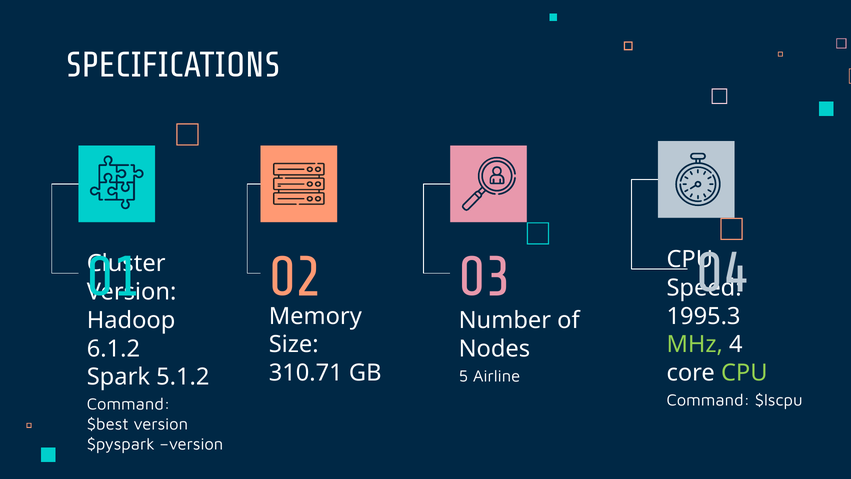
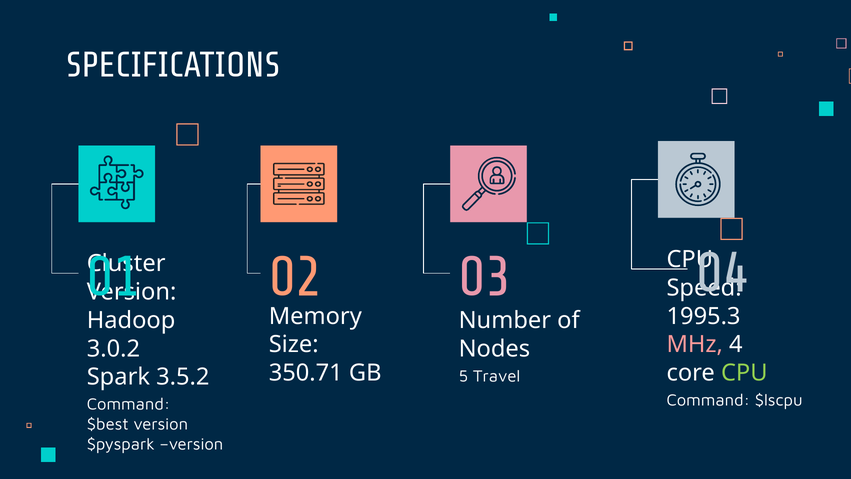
MHz colour: light green -> pink (695, 344)
6.1.2: 6.1.2 -> 3.0.2 (113, 349)
310.71: 310.71 -> 350.71 (306, 373)
Airline: Airline -> Travel (497, 376)
5.1.2: 5.1.2 -> 3.5.2 (183, 377)
